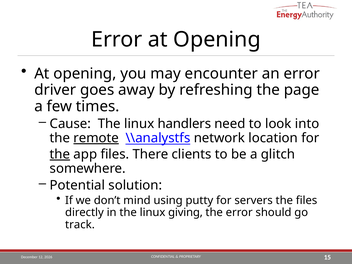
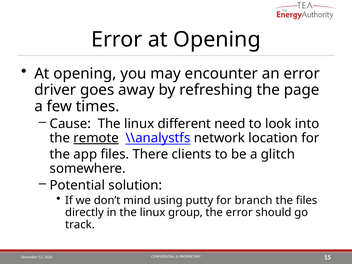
handlers: handlers -> different (184, 124)
the underline: present -> none (60, 154)
servers: servers -> branch (254, 200)
giving: giving -> group (185, 213)
